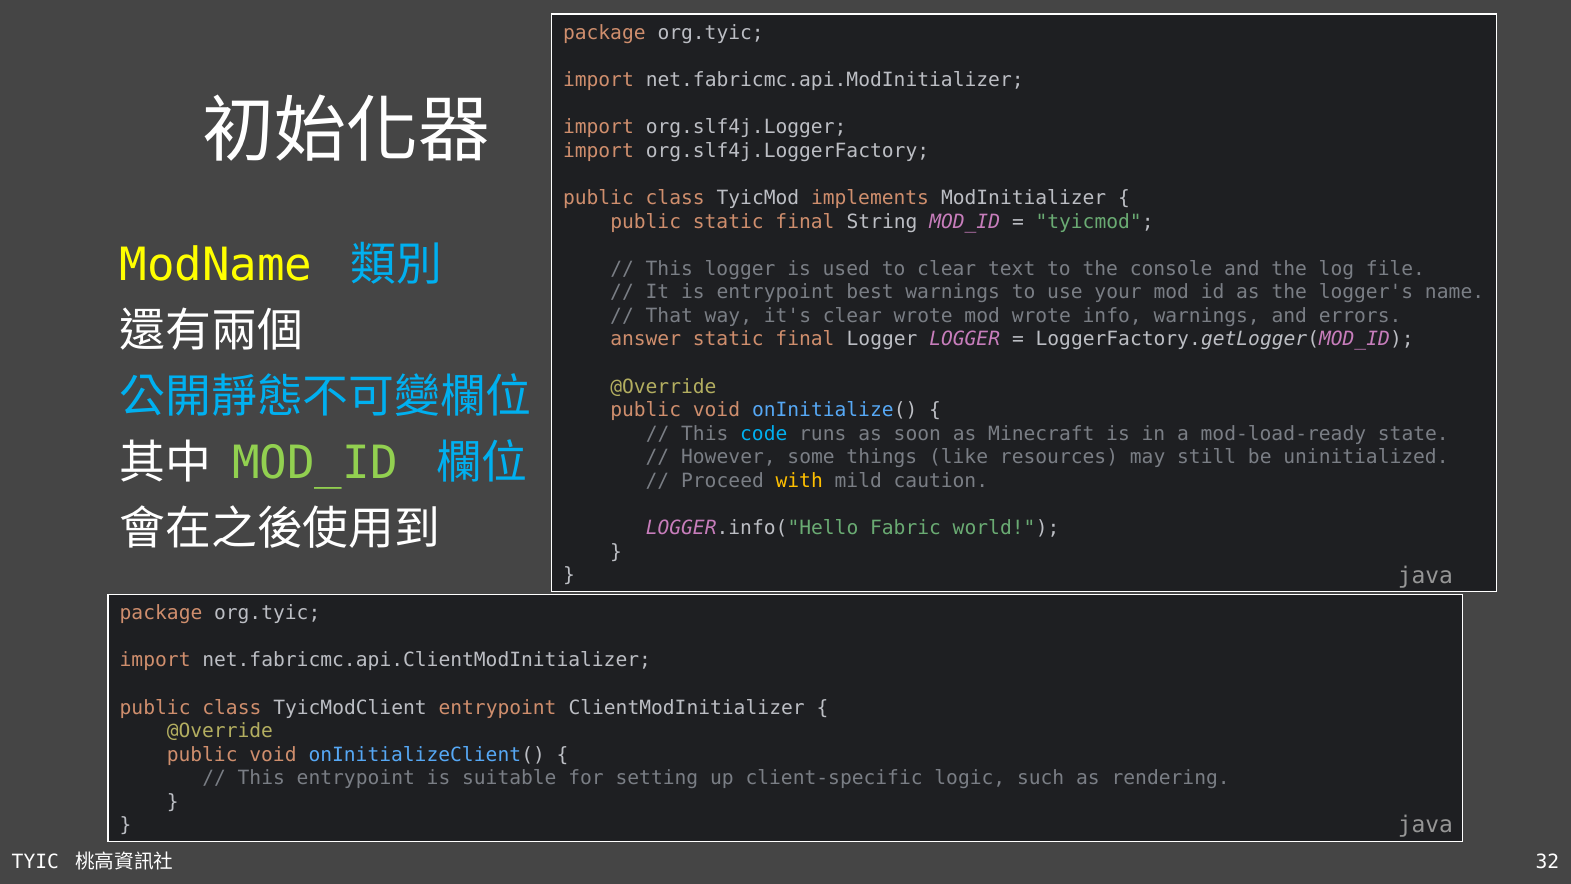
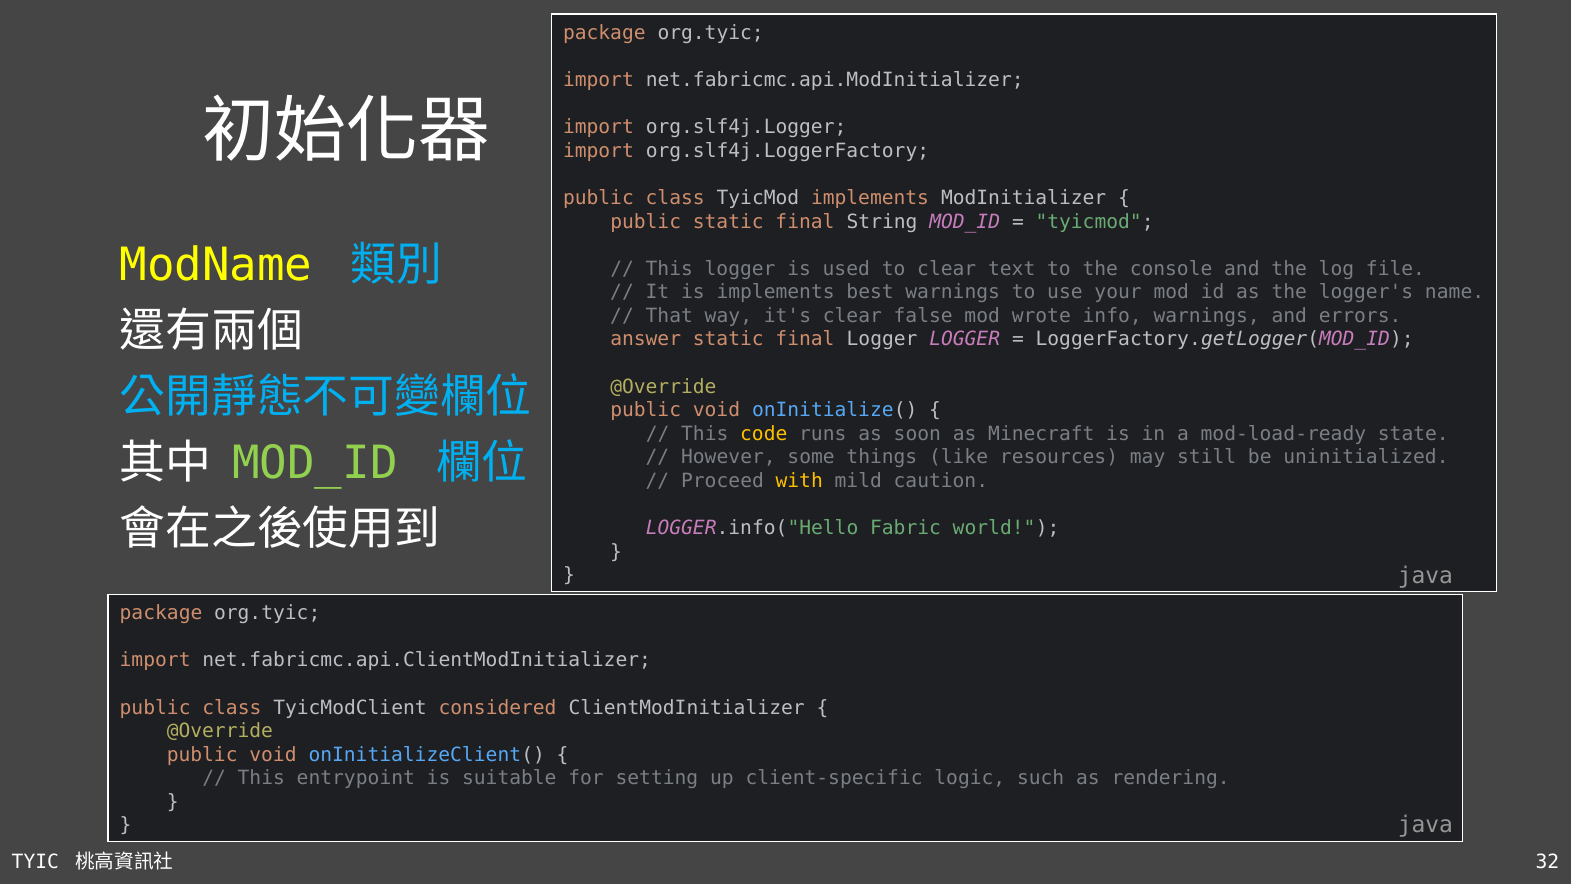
is entrypoint: entrypoint -> implements (776, 292)
clear wrote: wrote -> false (923, 316)
code colour: light blue -> yellow (764, 434)
TyicModClient entrypoint: entrypoint -> considered (498, 707)
